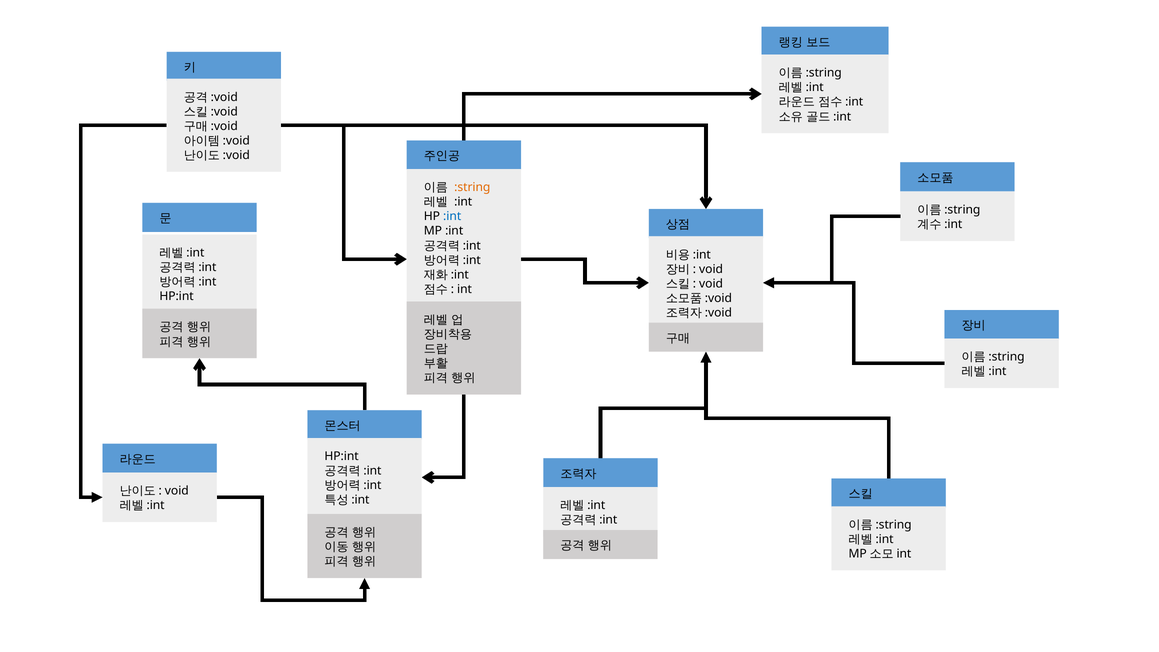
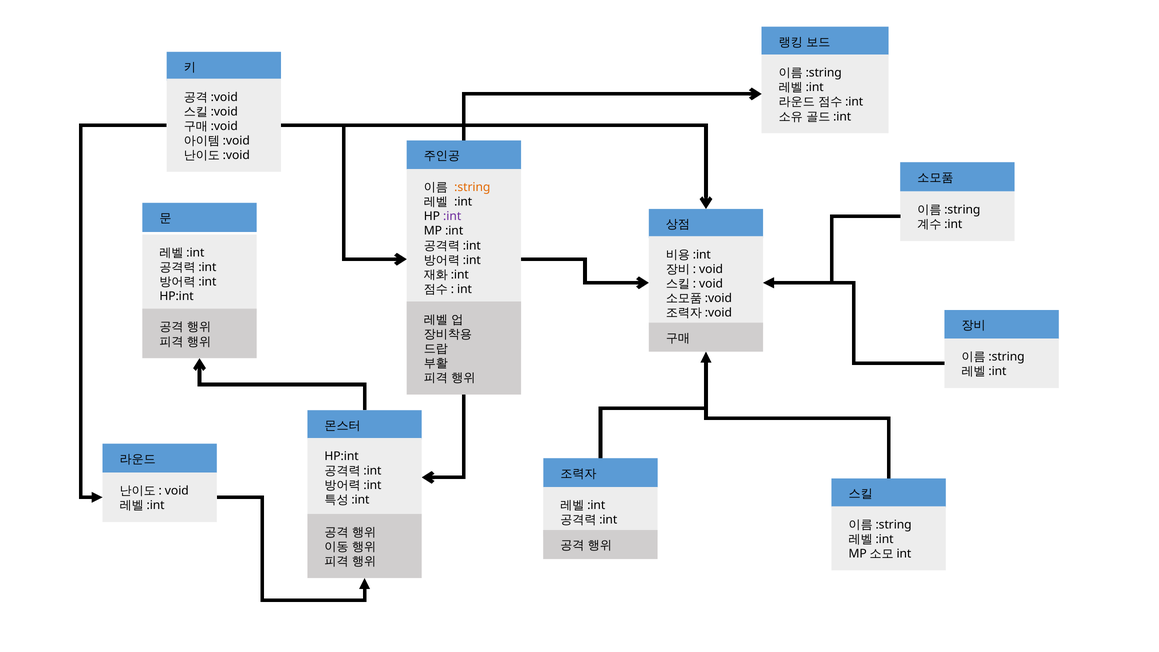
:int colour: blue -> purple (452, 216)
